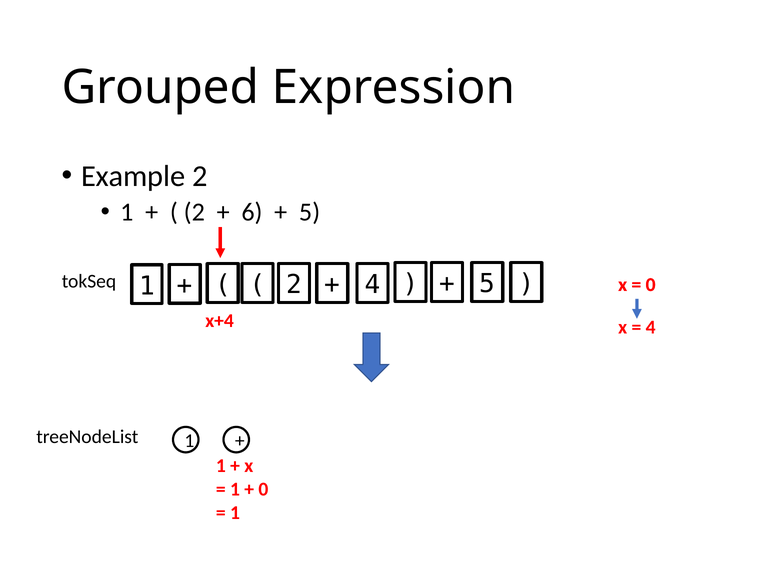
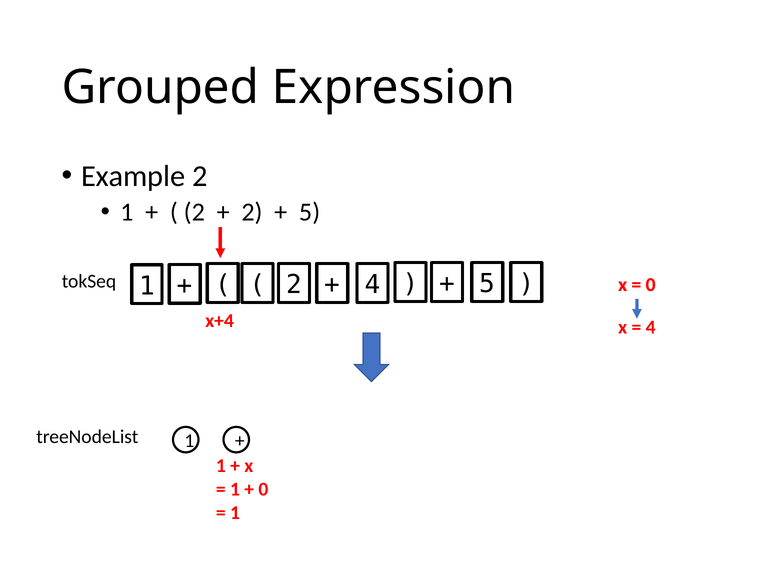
6: 6 -> 2 (252, 212)
